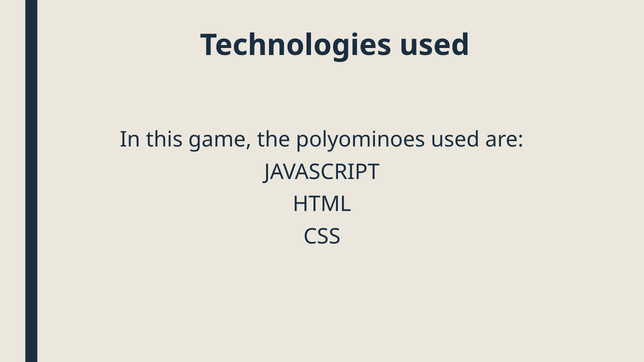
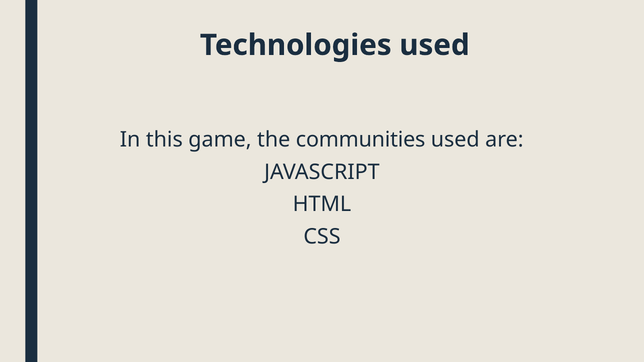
polyominoes: polyominoes -> communities (361, 140)
